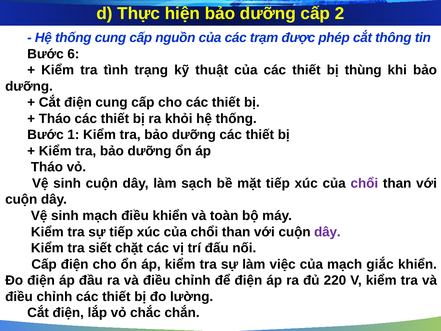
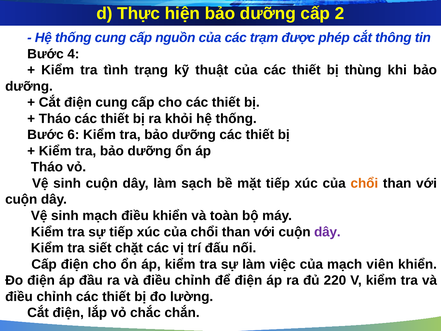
6: 6 -> 4 (73, 54)
1: 1 -> 6 (73, 135)
chổi colour: purple -> orange (364, 183)
giắc: giắc -> viên (380, 264)
